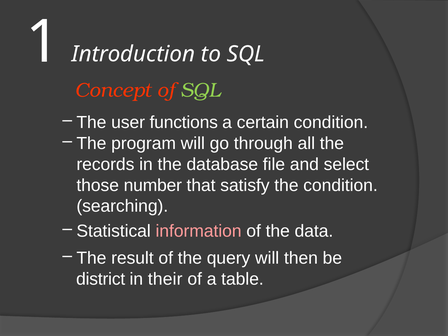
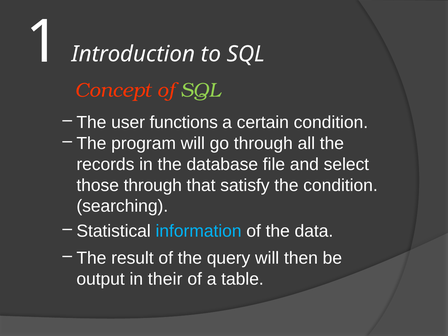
those number: number -> through (153, 185)
information colour: pink -> light blue (199, 231)
district: district -> output (101, 279)
